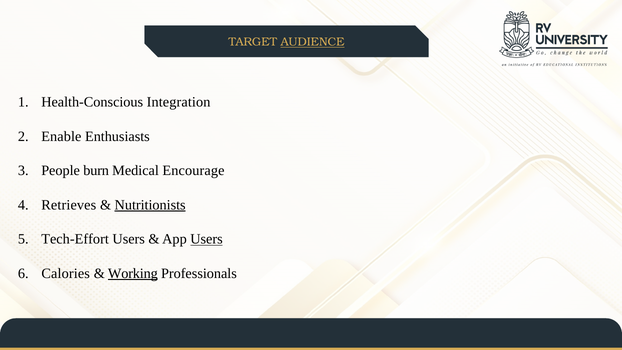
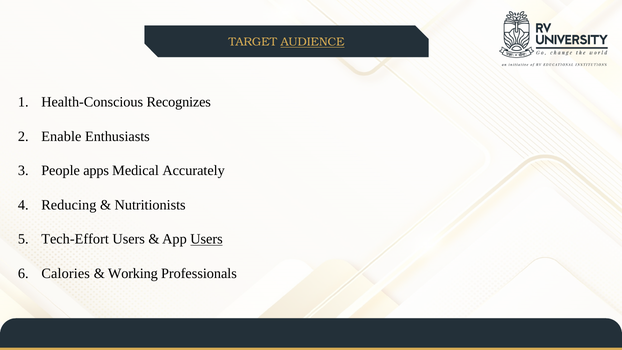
Integration: Integration -> Recognizes (179, 102)
burn: burn -> apps (96, 171)
Encourage: Encourage -> Accurately (194, 171)
Retrieves: Retrieves -> Reducing (69, 205)
Nutritionists underline: present -> none (150, 205)
Working underline: present -> none (133, 273)
